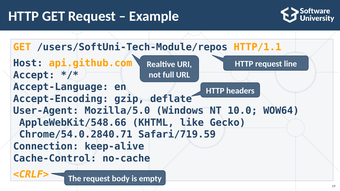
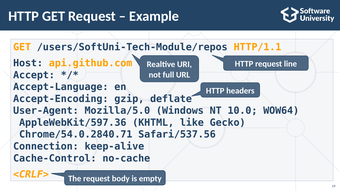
AppleWebKit/548.66: AppleWebKit/548.66 -> AppleWebKit/597.36 (73, 123)
Safari/719.59: Safari/719.59 -> Safari/537.56 (177, 135)
